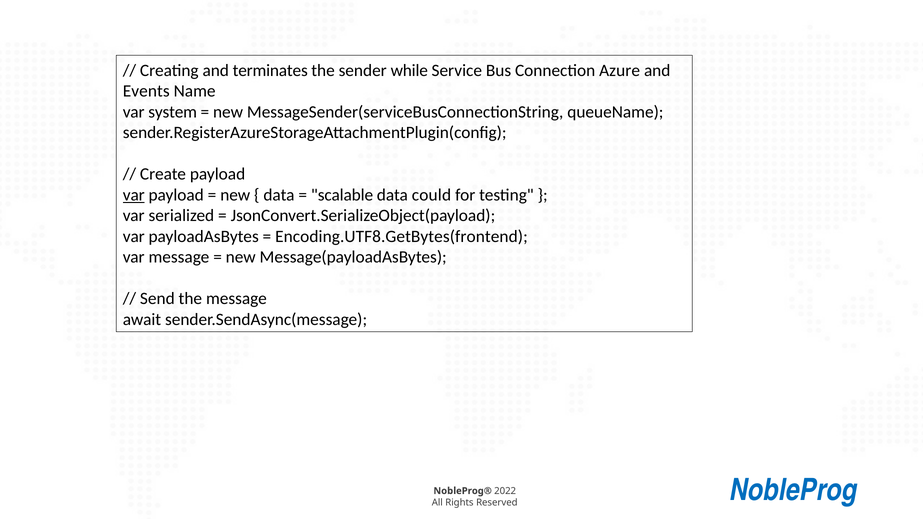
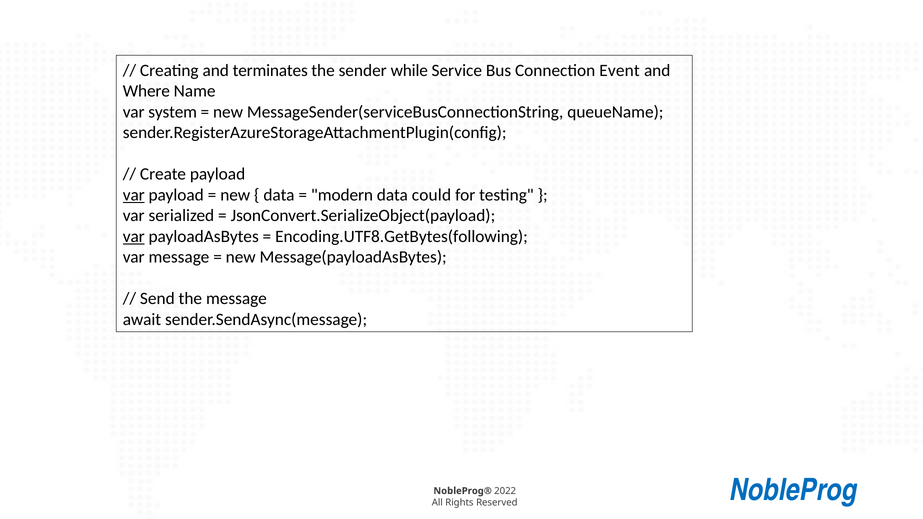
Azure: Azure -> Event (620, 70)
Events: Events -> Where (146, 91)
scalable: scalable -> modern (342, 195)
var underline: none -> present (134, 236)
Encoding.UTF8.GetBytes(frontend: Encoding.UTF8.GetBytes(frontend -> Encoding.UTF8.GetBytes(following (401, 236)
